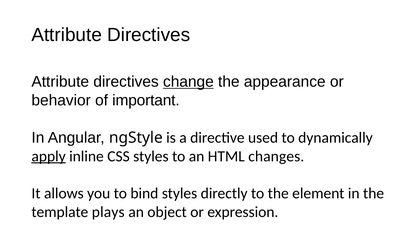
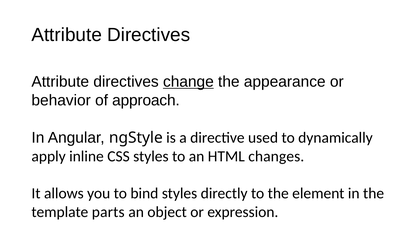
important: important -> approach (146, 100)
apply underline: present -> none (49, 156)
plays: plays -> parts (108, 212)
